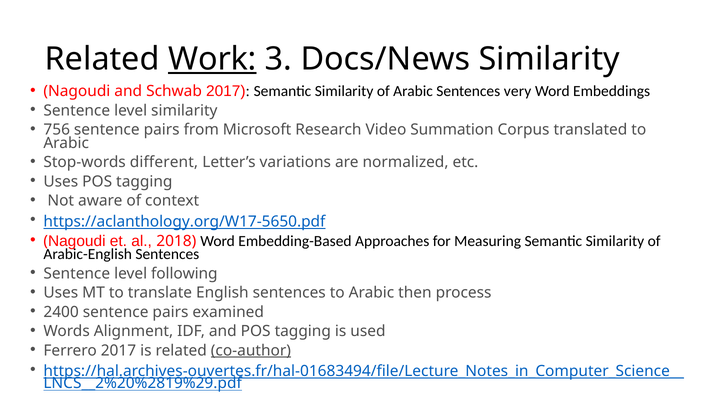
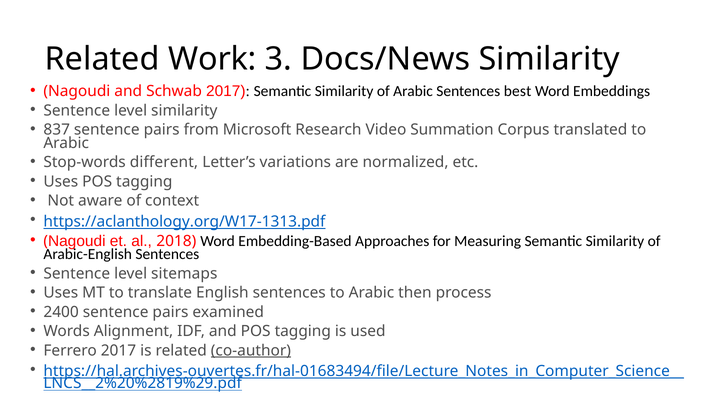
Work underline: present -> none (212, 59)
very: very -> best (518, 92)
756: 756 -> 837 (57, 130)
https://aclanthology.org/W17-5650.pdf: https://aclanthology.org/W17-5650.pdf -> https://aclanthology.org/W17-1313.pdf (184, 222)
following: following -> sitemaps (184, 274)
